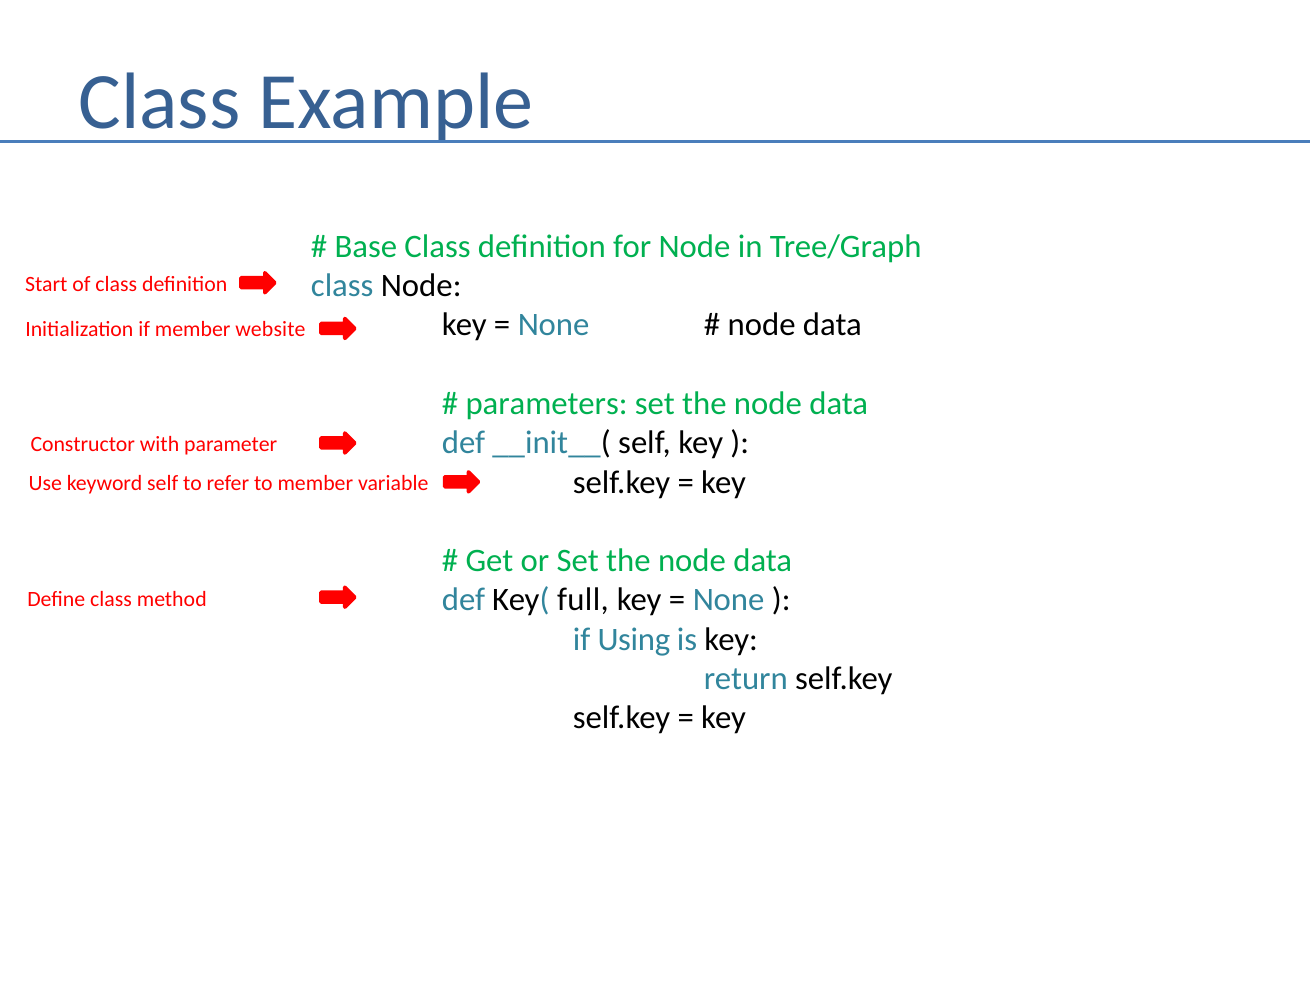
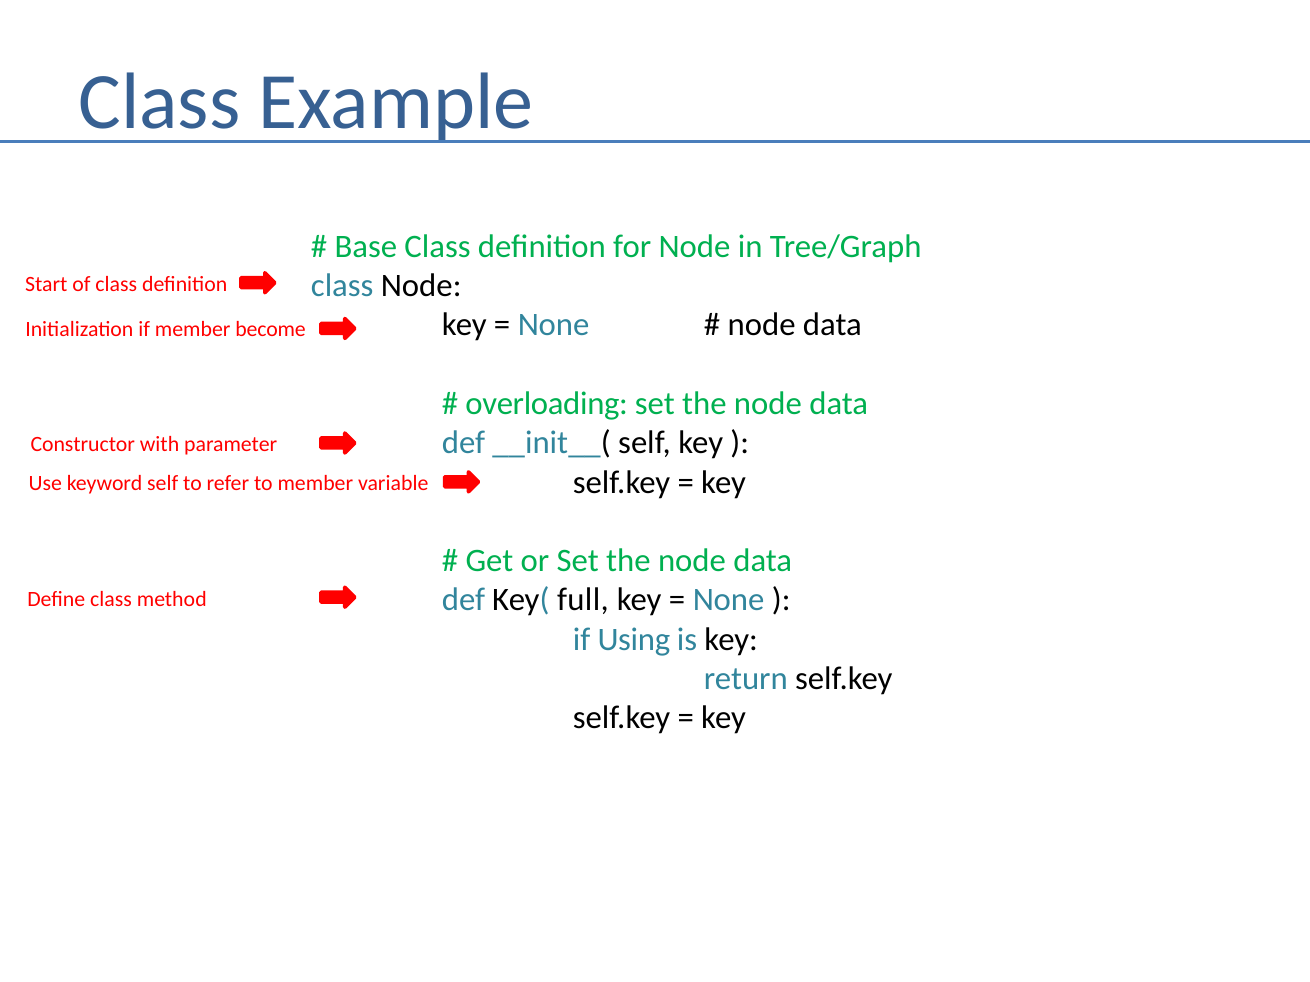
website: website -> become (271, 330)
parameters: parameters -> overloading (547, 404)
